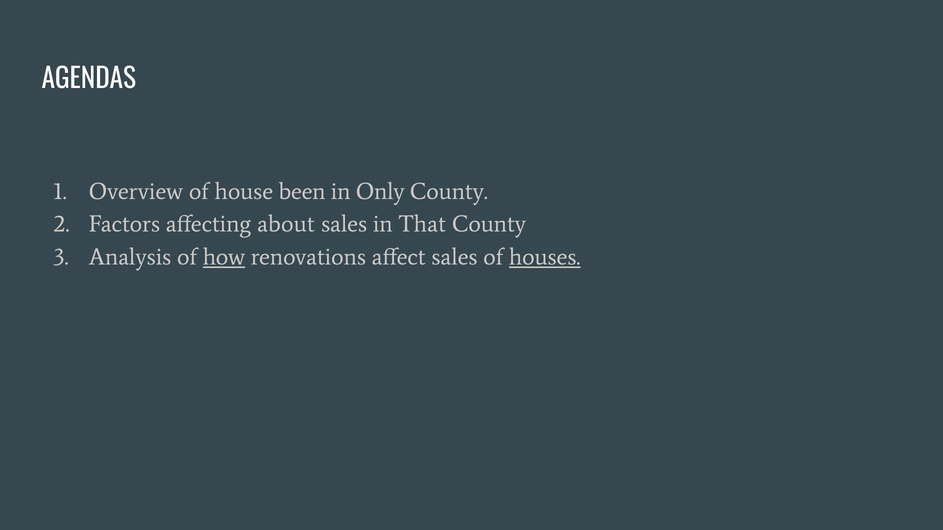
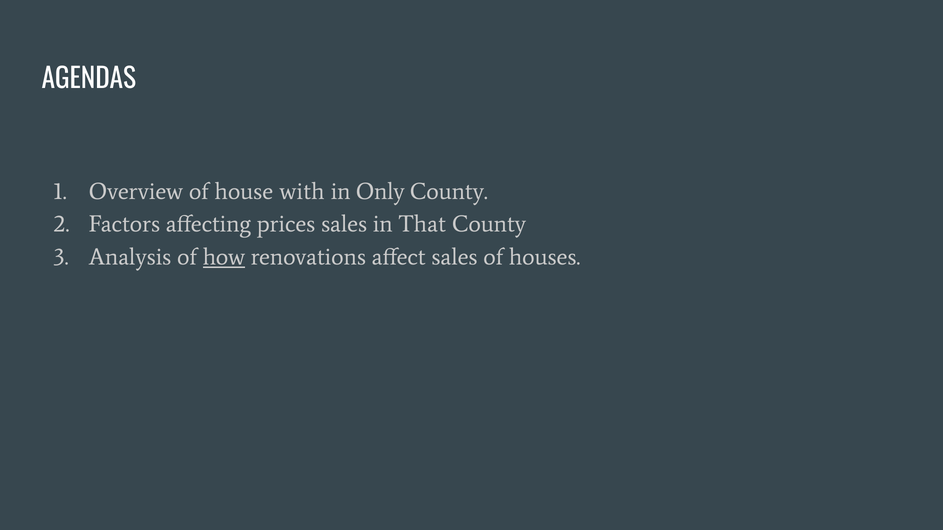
been: been -> with (302, 192)
about: about -> prices (286, 224)
houses underline: present -> none (545, 257)
